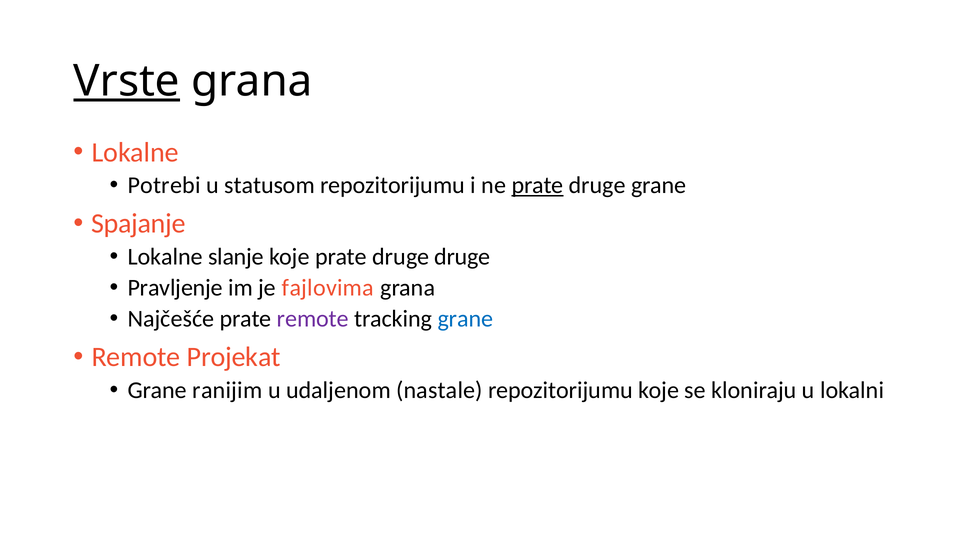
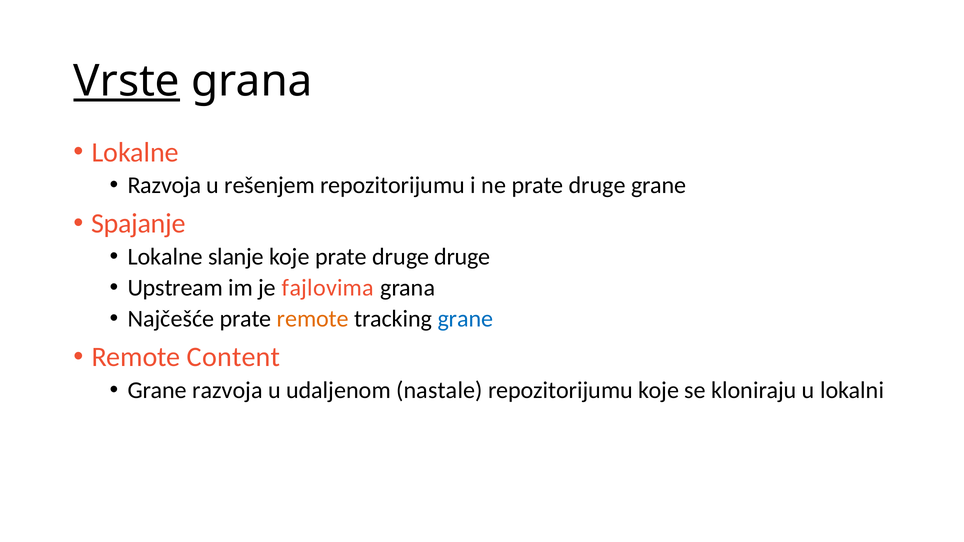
Potrebi: Potrebi -> Razvoja (164, 186)
statusom: statusom -> rešenjem (270, 186)
prate underline: present -> none (537, 186)
Pravljenje: Pravljenje -> Upstream (175, 288)
remote colour: purple -> orange (313, 319)
Projekat: Projekat -> Content (234, 357)
Grane ranijim: ranijim -> razvoja (227, 390)
